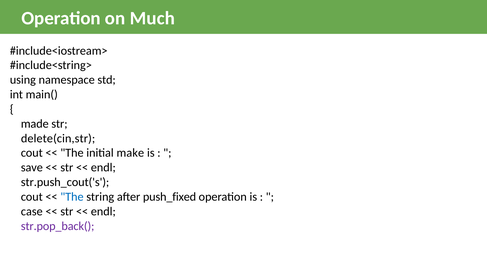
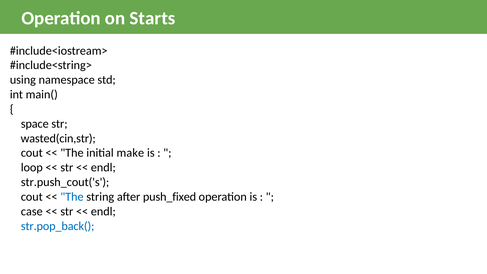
Much: Much -> Starts (153, 18)
made: made -> space (35, 124)
delete(cin,str: delete(cin,str -> wasted(cin,str (58, 138)
save: save -> loop (32, 168)
str.pop_back( colour: purple -> blue (58, 226)
